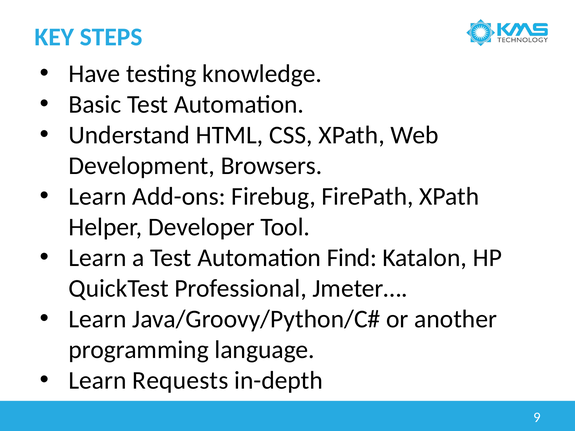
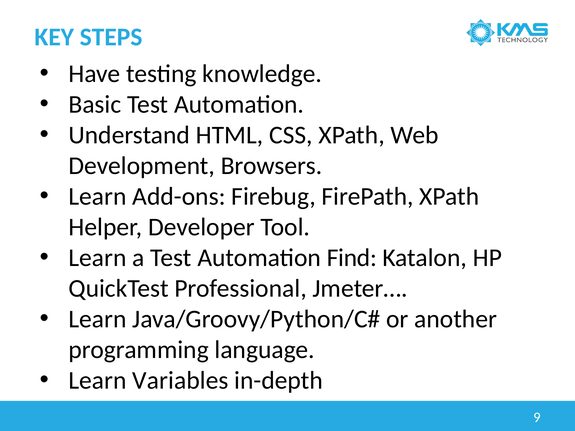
Requests: Requests -> Variables (180, 381)
